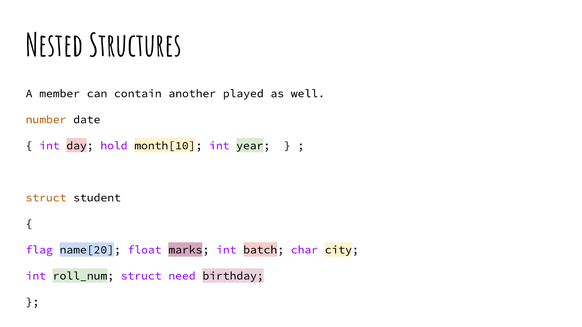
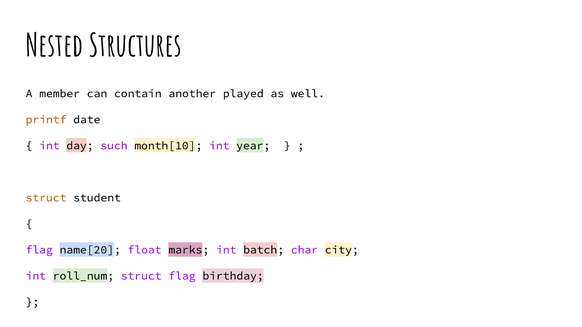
number: number -> printf (46, 120)
hold: hold -> such (114, 146)
struct need: need -> flag (182, 276)
